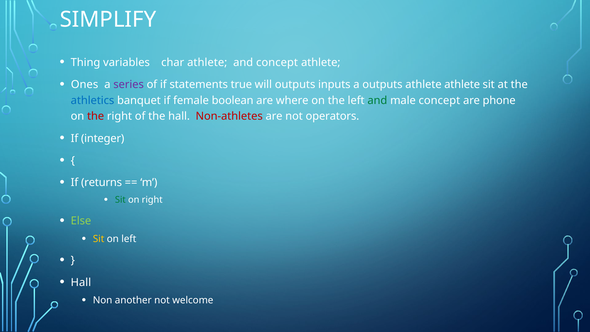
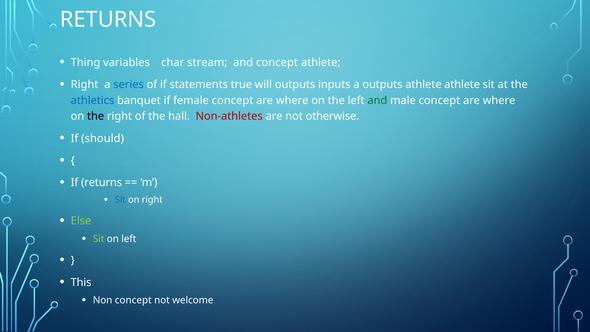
SIMPLIFY: SIMPLIFY -> RETURNS (108, 19)
char athlete: athlete -> stream (207, 62)
Ones: Ones -> Right (85, 84)
series colour: purple -> blue (129, 84)
female boolean: boolean -> concept (233, 100)
phone: phone -> where (499, 100)
the colour: red -> black (96, 116)
operators: operators -> otherwise (332, 116)
integer: integer -> should (103, 138)
Sit colour: green -> blue (120, 200)
Sit colour: yellow -> light green (99, 239)
Hall: Hall -> This (81, 282)
Non another: another -> concept (133, 300)
